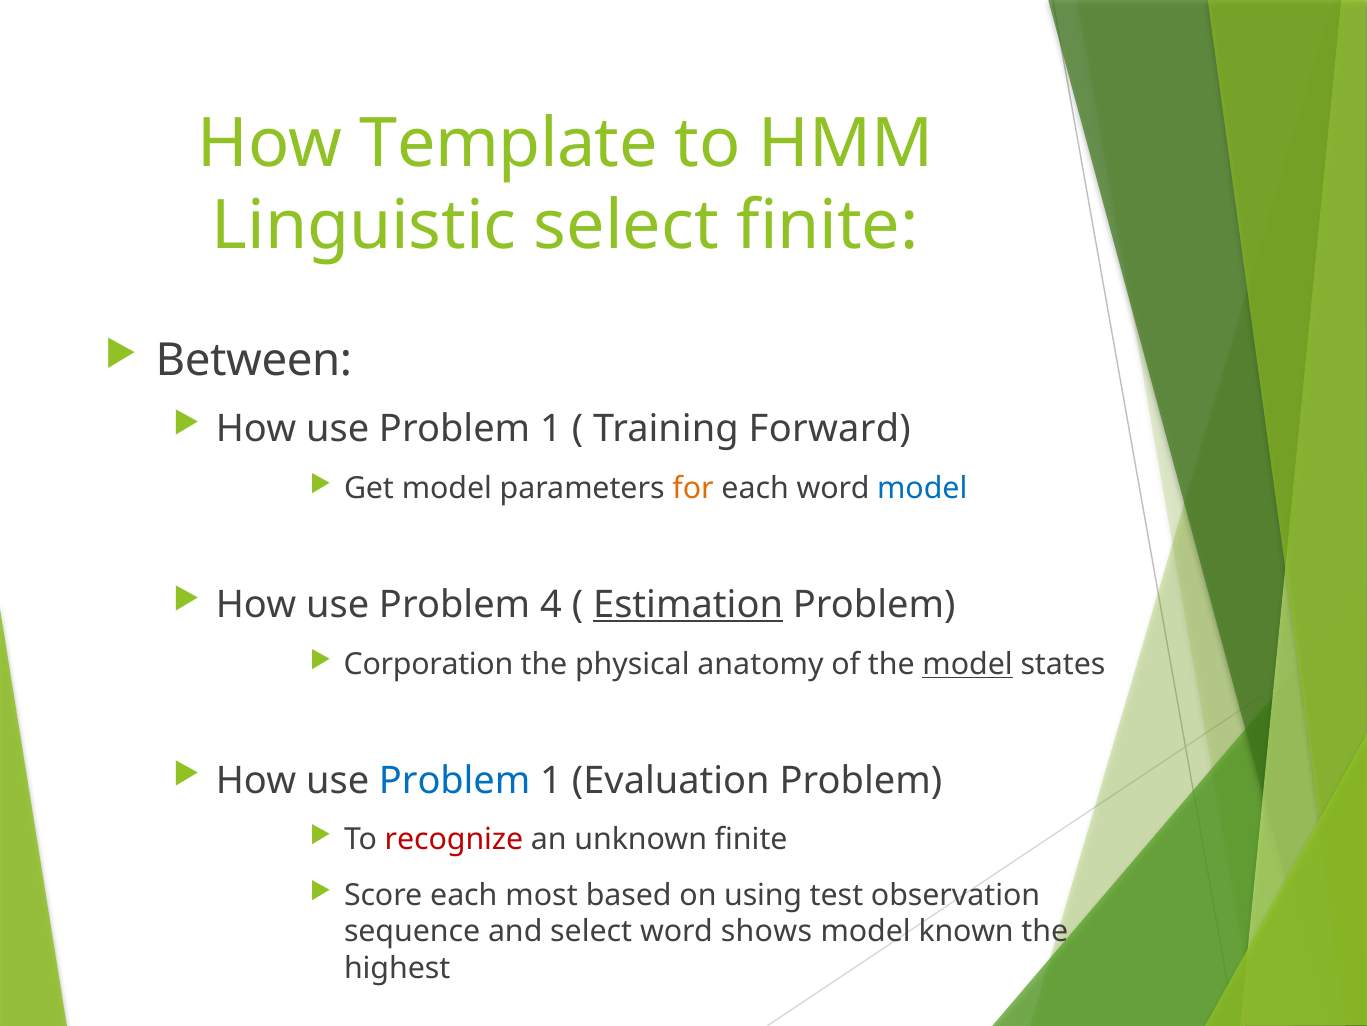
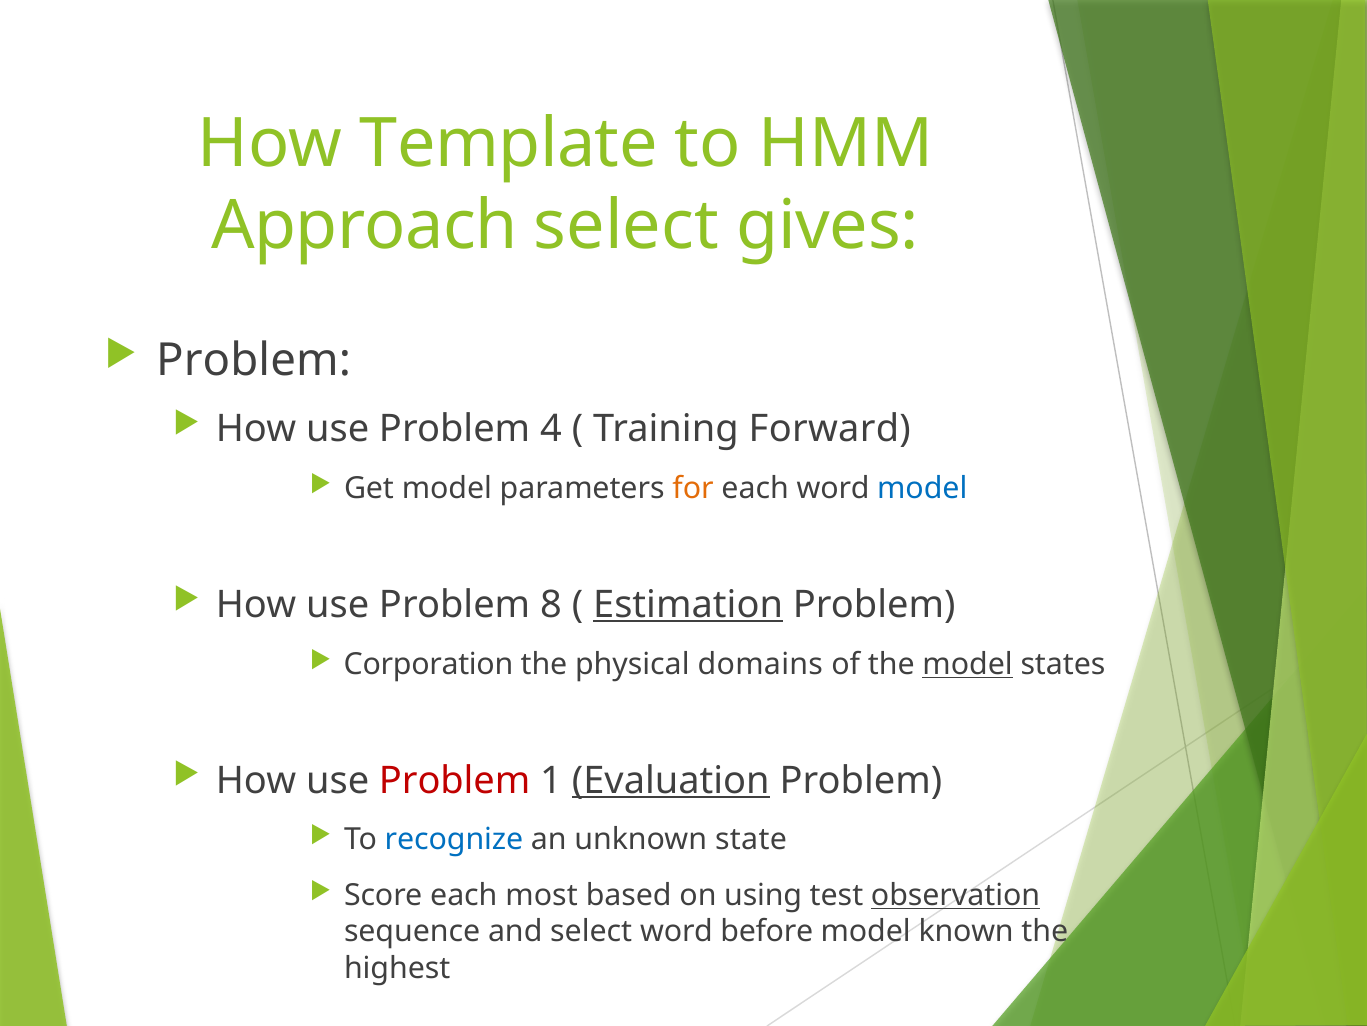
Linguistic: Linguistic -> Approach (364, 226)
select finite: finite -> gives (828, 226)
Between: Between -> Problem (254, 360)
1: 1 -> 4 (551, 429)
4: 4 -> 8 (551, 604)
anatomy: anatomy -> domains (760, 664)
Problem colour: blue -> red (455, 780)
Evaluation underline: none -> present (671, 780)
recognize colour: red -> blue (454, 839)
unknown finite: finite -> state (751, 839)
observation underline: none -> present (956, 895)
shows: shows -> before (767, 931)
